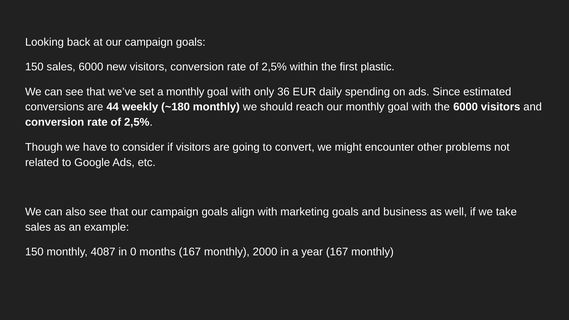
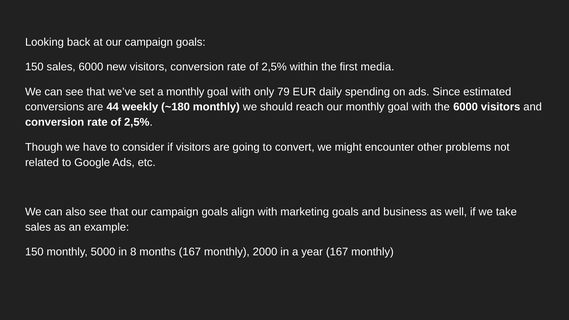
plastic: plastic -> media (378, 67)
36: 36 -> 79 (283, 92)
4087: 4087 -> 5000 (103, 252)
0: 0 -> 8 (133, 252)
